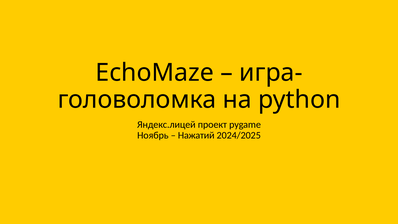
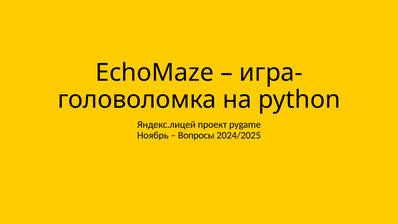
Нажатий: Нажатий -> Вопросы (196, 135)
